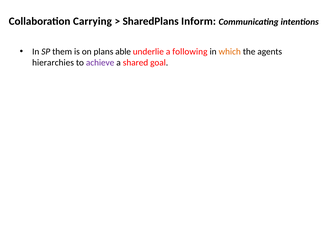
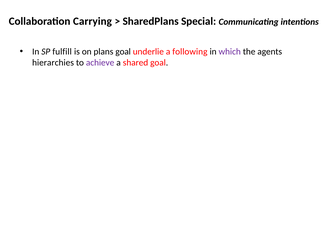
Inform: Inform -> Special (199, 21)
them: them -> fulfill (62, 52)
plans able: able -> goal (123, 52)
which colour: orange -> purple (230, 52)
